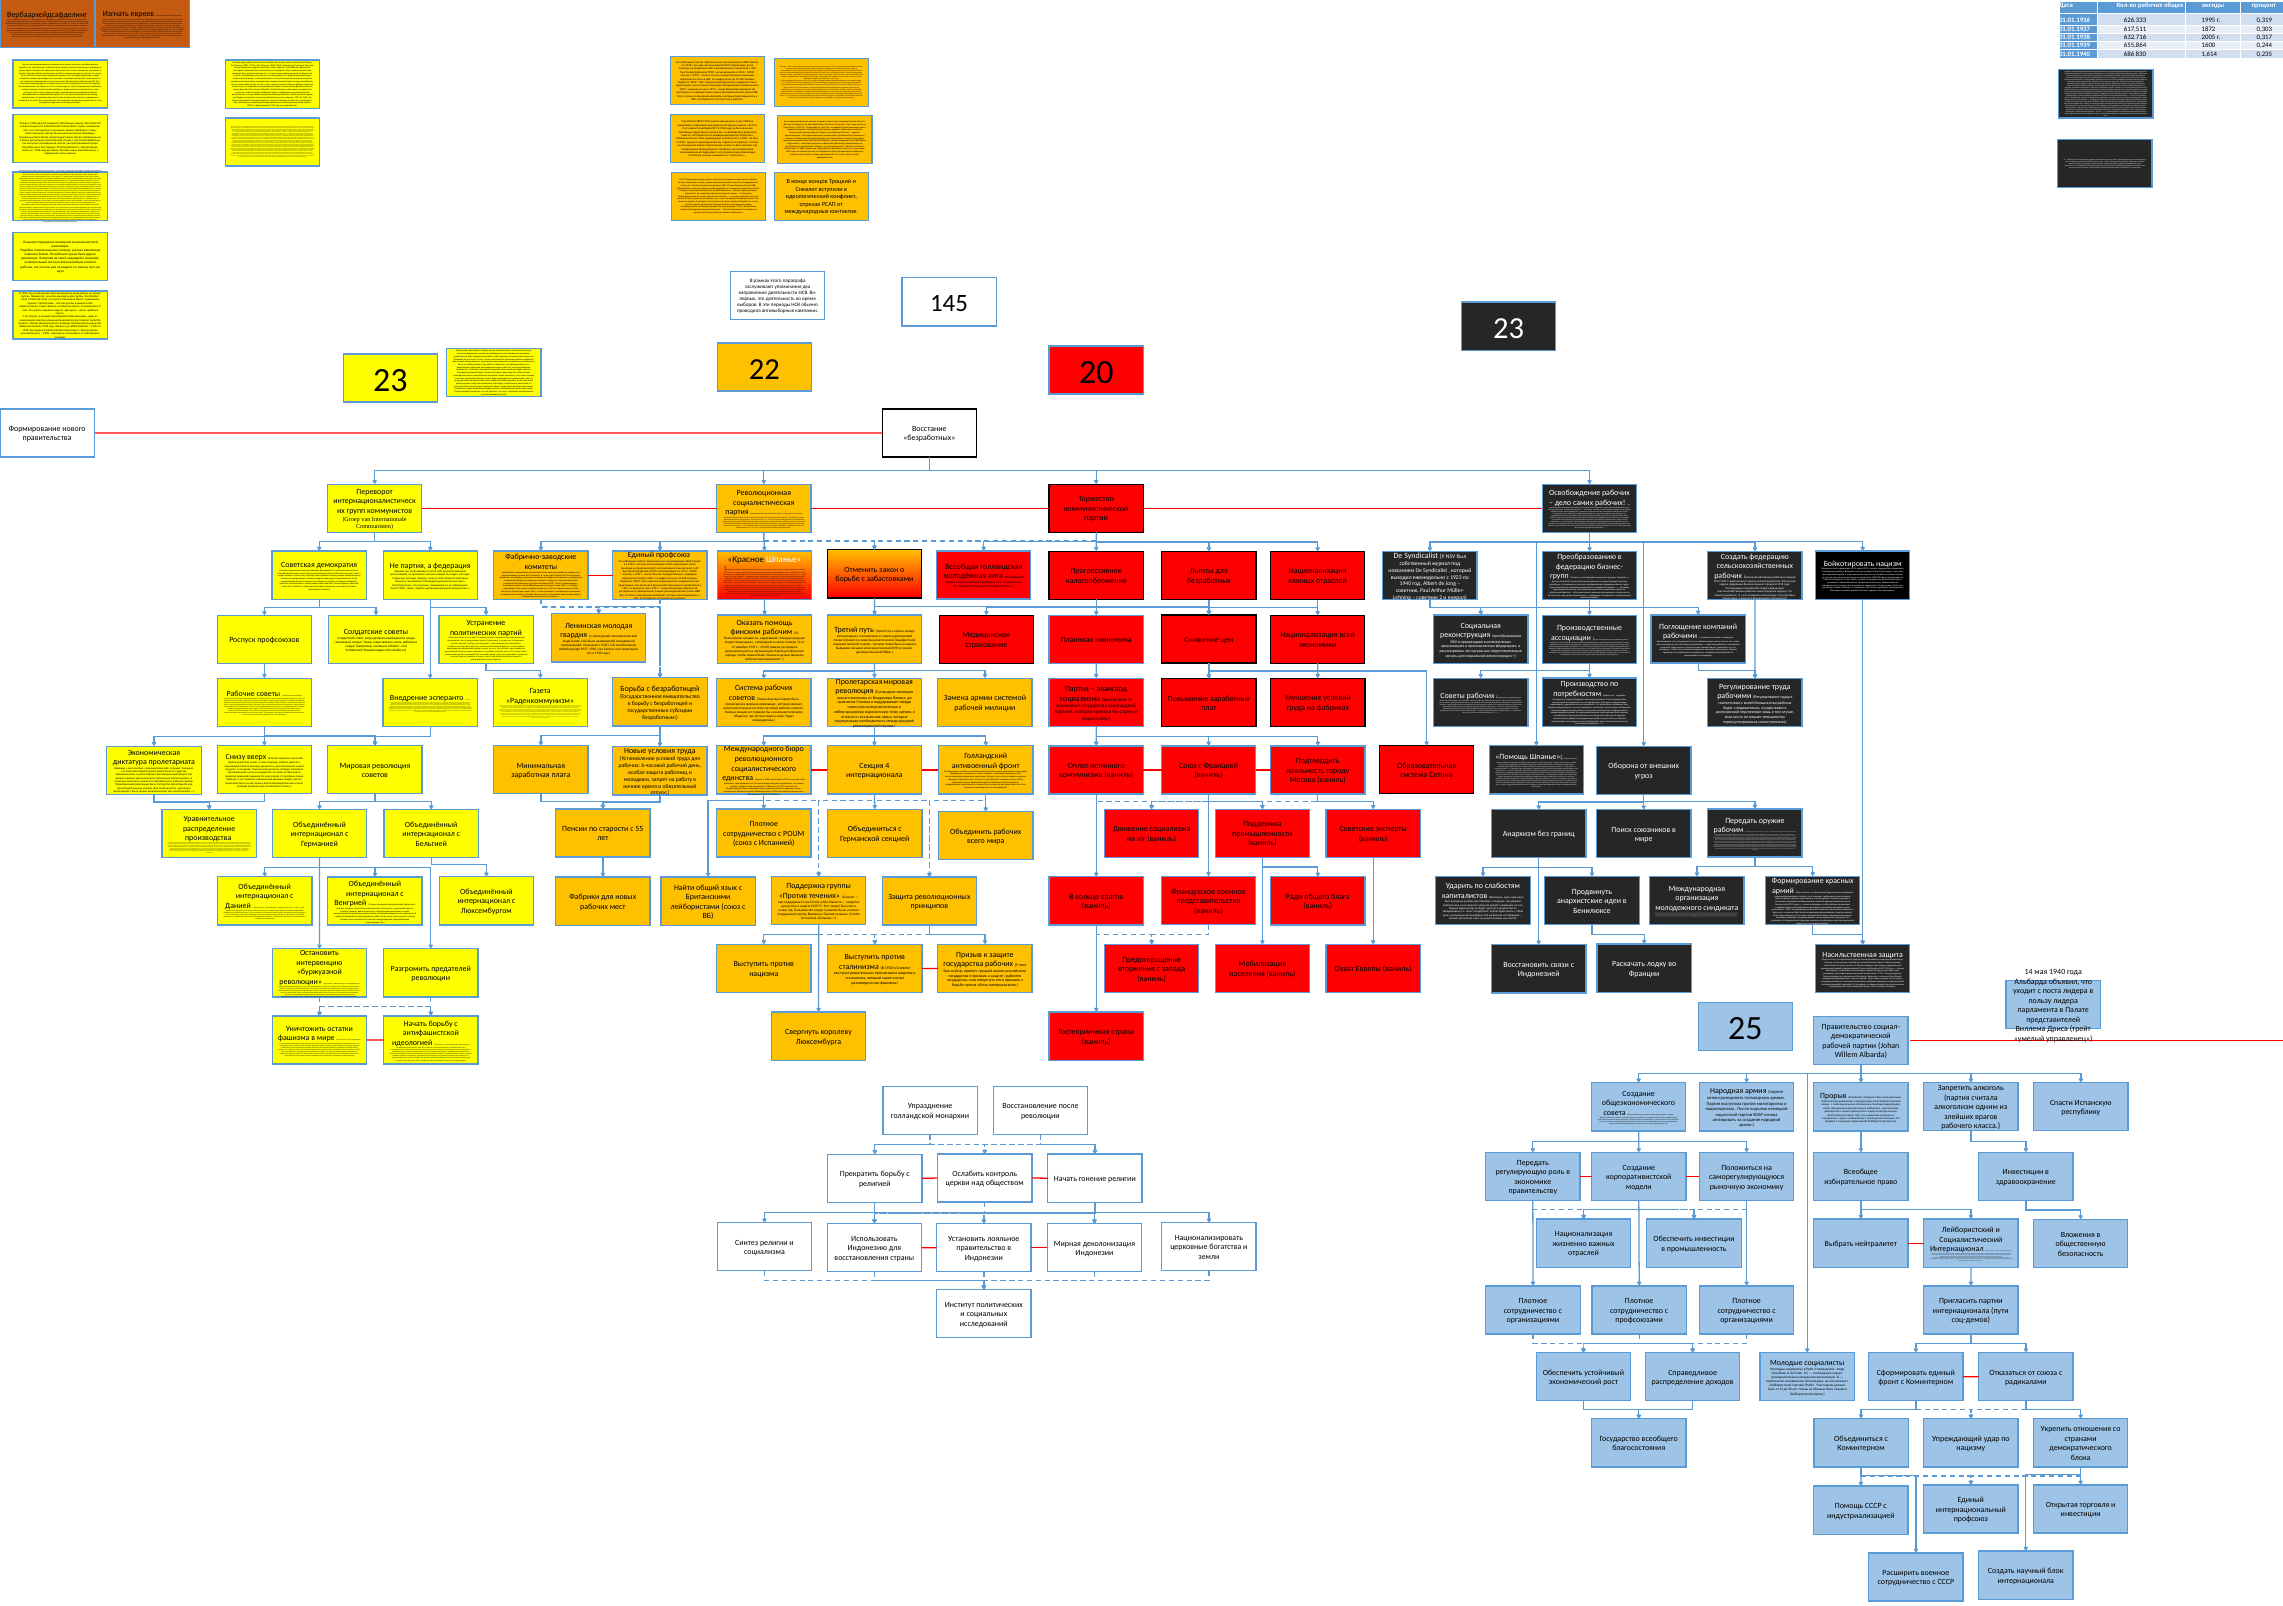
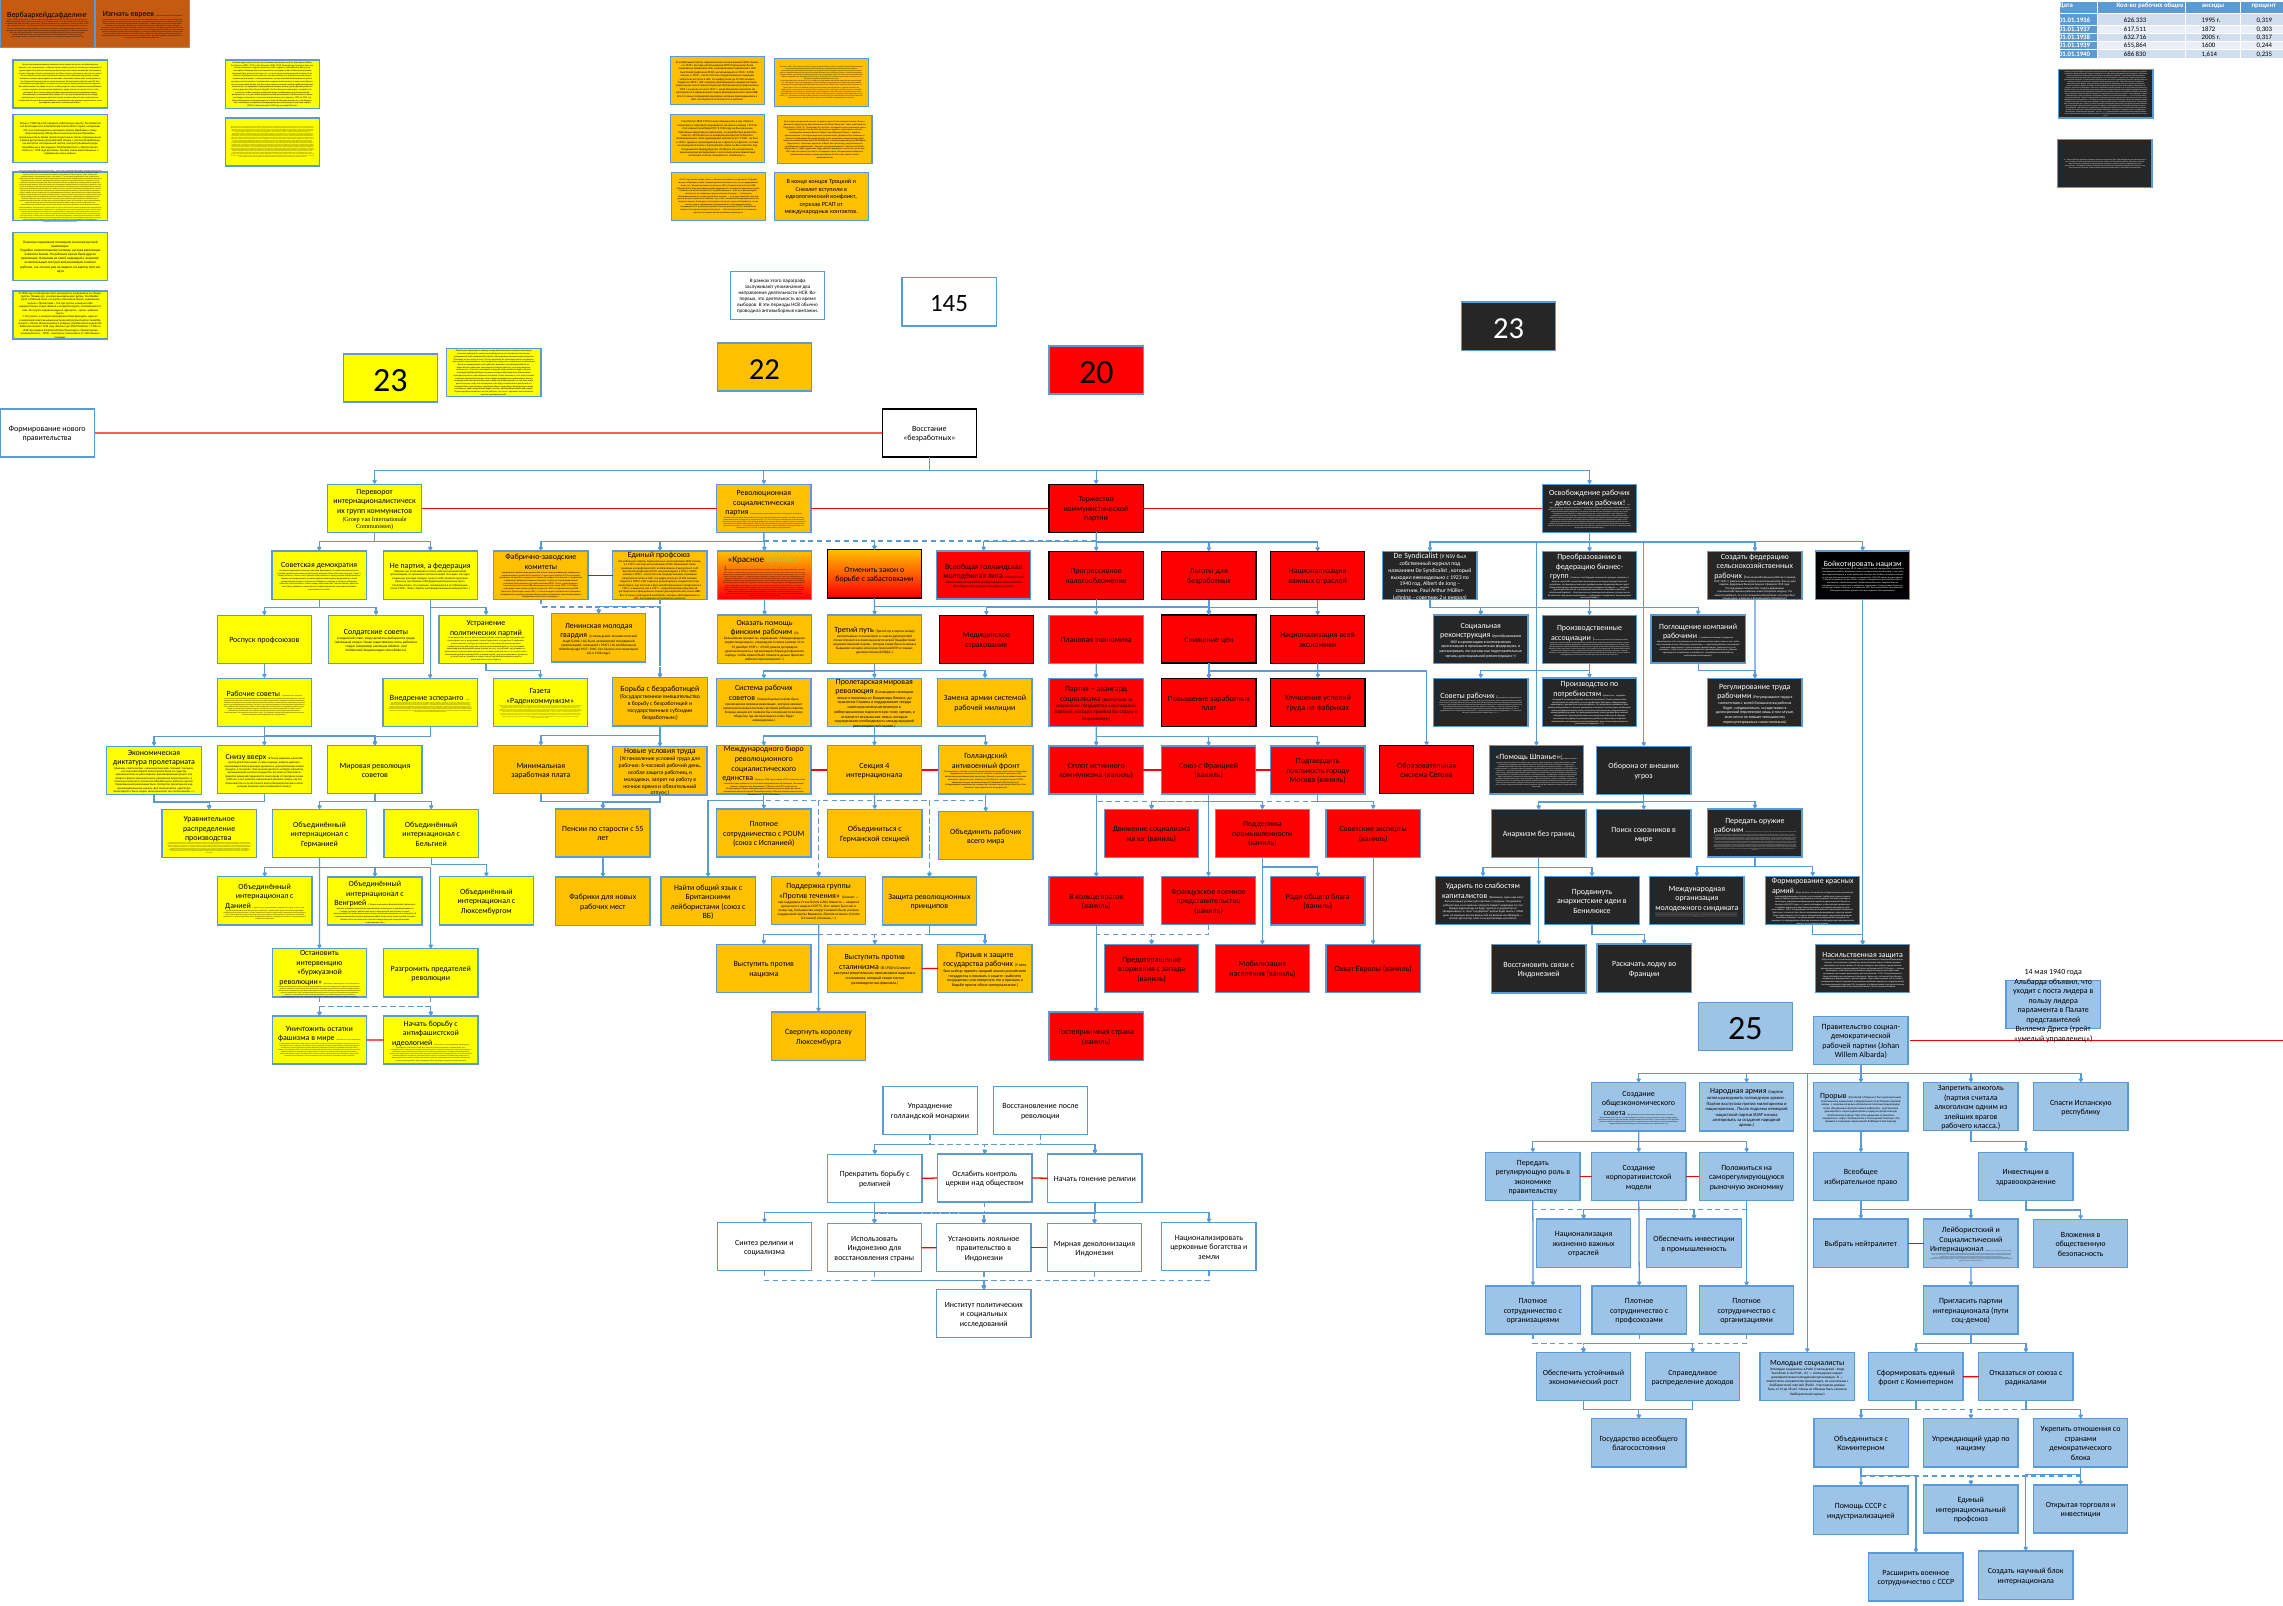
Шпанье colour: white -> light green (784, 560)
